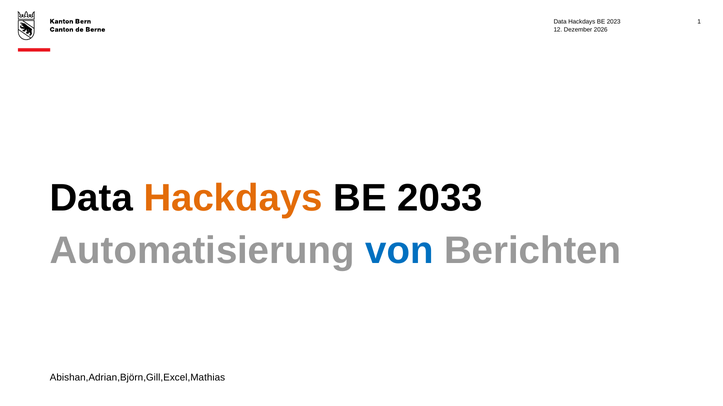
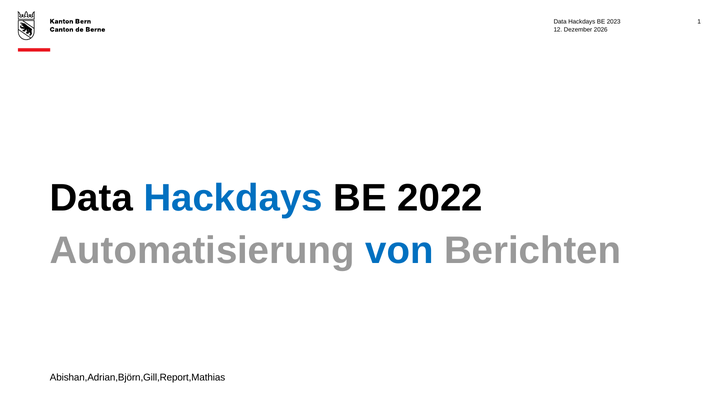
Hackdays colour: orange -> blue (233, 199)
2033: 2033 -> 2022 (440, 199)
Abishan,Adrian,Björn,Gill,Excel,Mathias: Abishan,Adrian,Björn,Gill,Excel,Mathias -> Abishan,Adrian,Björn,Gill,Report,Mathias (138, 378)
